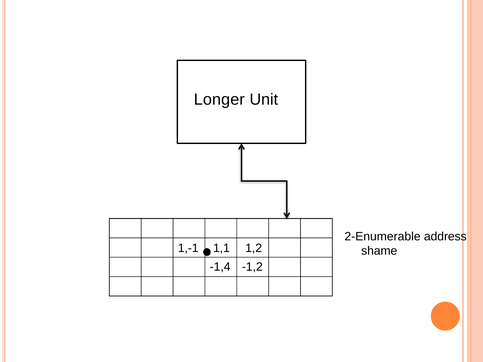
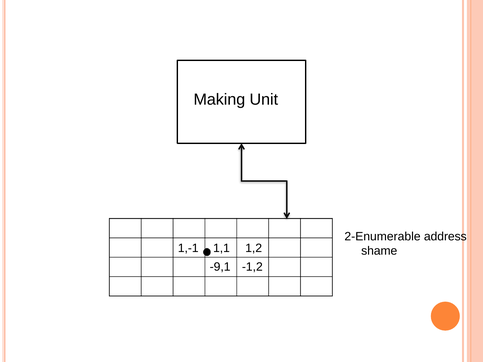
Longer: Longer -> Making (219, 100)
-1,4: -1,4 -> -9,1 (220, 267)
